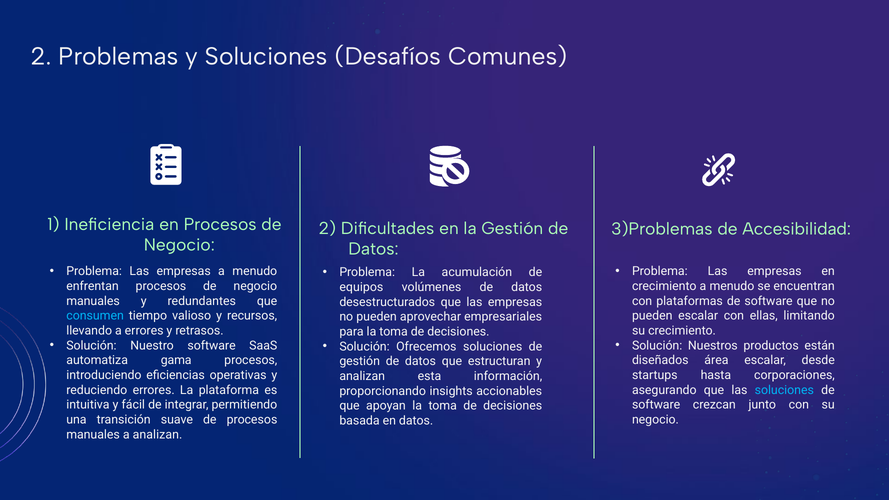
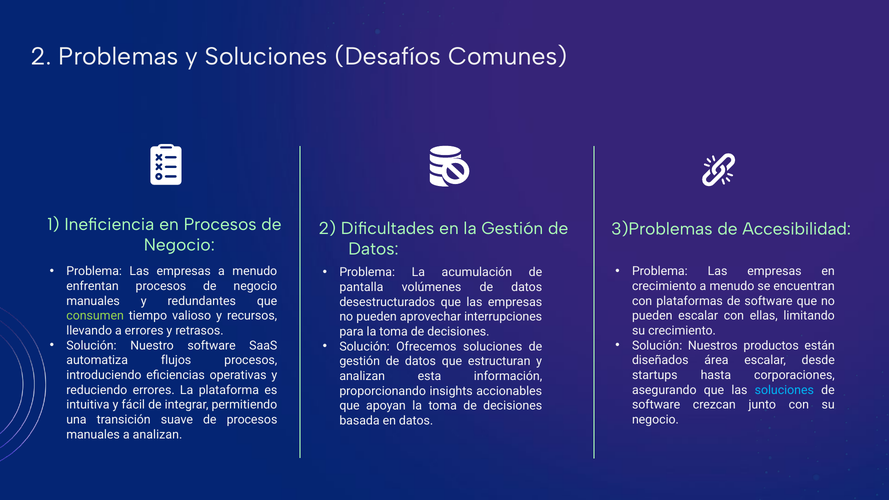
equipos: equipos -> pantalla (361, 287)
consumen colour: light blue -> light green (95, 316)
empresariales: empresariales -> interrupciones (503, 317)
gama: gama -> flujos (176, 360)
